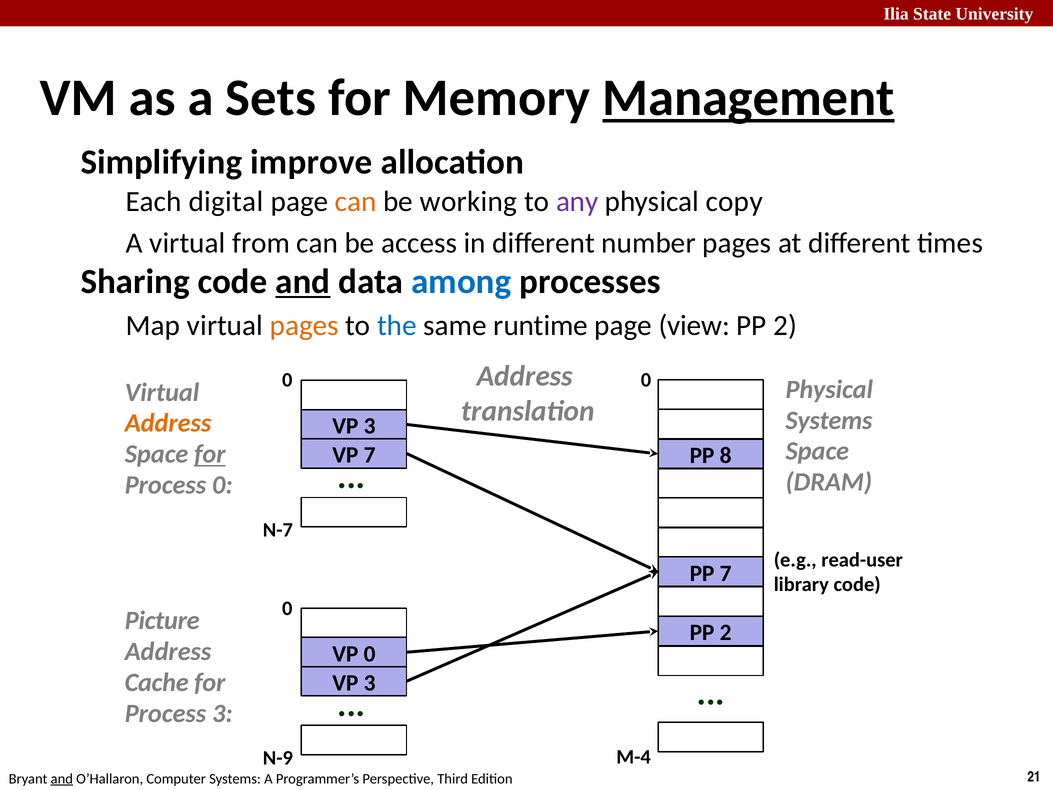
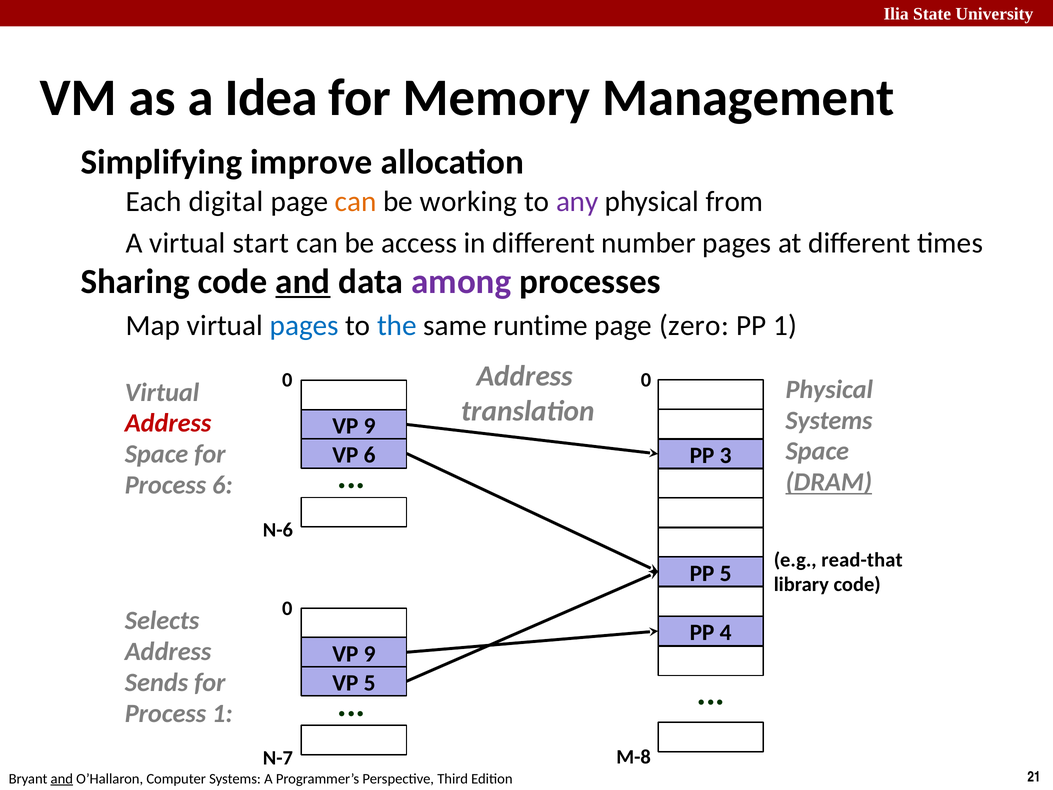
Sets: Sets -> Idea (271, 98)
Management underline: present -> none (748, 98)
copy: copy -> from (734, 202)
from: from -> start (261, 243)
among colour: blue -> purple (461, 282)
pages colour: orange -> blue (304, 326)
view: view -> zero (694, 326)
2: 2 -> 1 (785, 326)
Address colour: orange -> red (168, 423)
3: 3 -> 9 (370, 426)
for underline: present -> none (210, 454)
VP 7: 7 -> 6 (370, 455)
8: 8 -> 3 (726, 455)
DRAM underline: none -> present (829, 482)
Process 0: 0 -> 6 (222, 485)
N-7: N-7 -> N-6 (278, 530)
read-user: read-user -> read-that (862, 560)
PP 7: 7 -> 5 (726, 573)
Picture: Picture -> Selects (162, 620)
2: 2 -> 4 (726, 632)
0: 0 -> 9 (370, 654)
Cache: Cache -> Sends (157, 682)
3: 3 -> 5 (370, 683)
Process 3: 3 -> 1 (222, 713)
M-4: M-4 -> M-8 (634, 757)
N-9: N-9 -> N-7 (278, 758)
